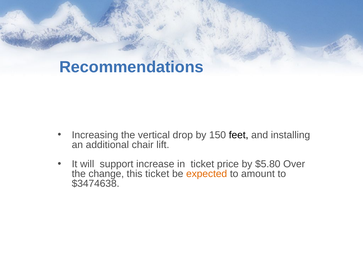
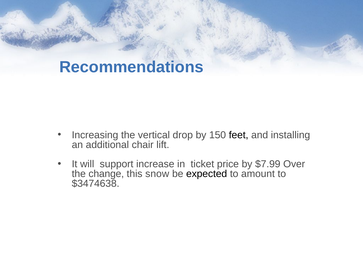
$5.80: $5.80 -> $7.99 (268, 164)
this ticket: ticket -> snow (157, 174)
expected colour: orange -> black (207, 174)
